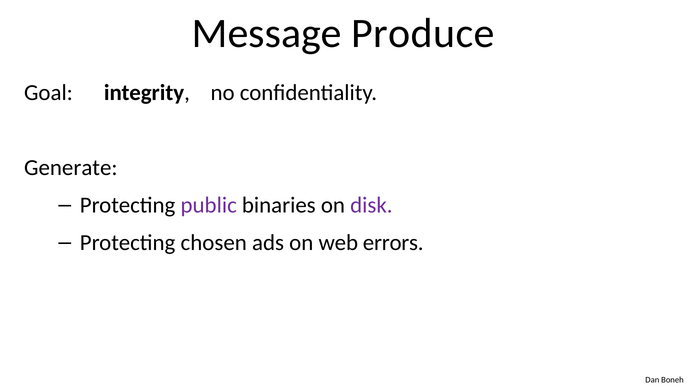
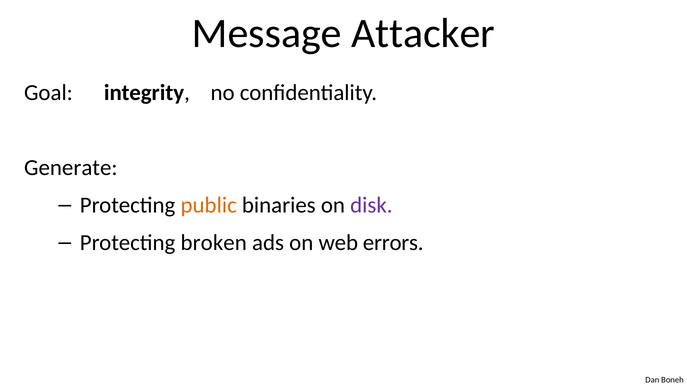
Produce: Produce -> Attacker (423, 34)
public colour: purple -> orange (209, 206)
chosen: chosen -> broken (214, 243)
